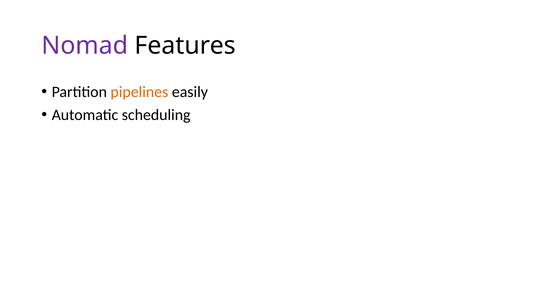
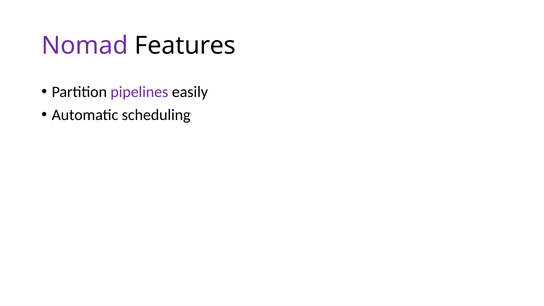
pipelines colour: orange -> purple (139, 92)
